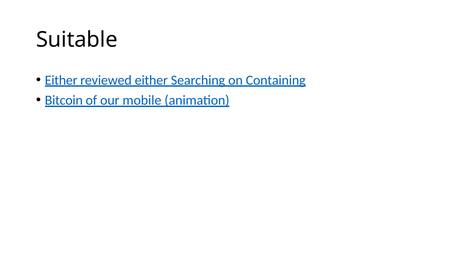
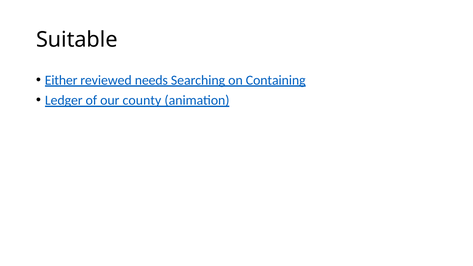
reviewed either: either -> needs (151, 80)
Bitcoin: Bitcoin -> Ledger (64, 100)
mobile: mobile -> county (142, 100)
